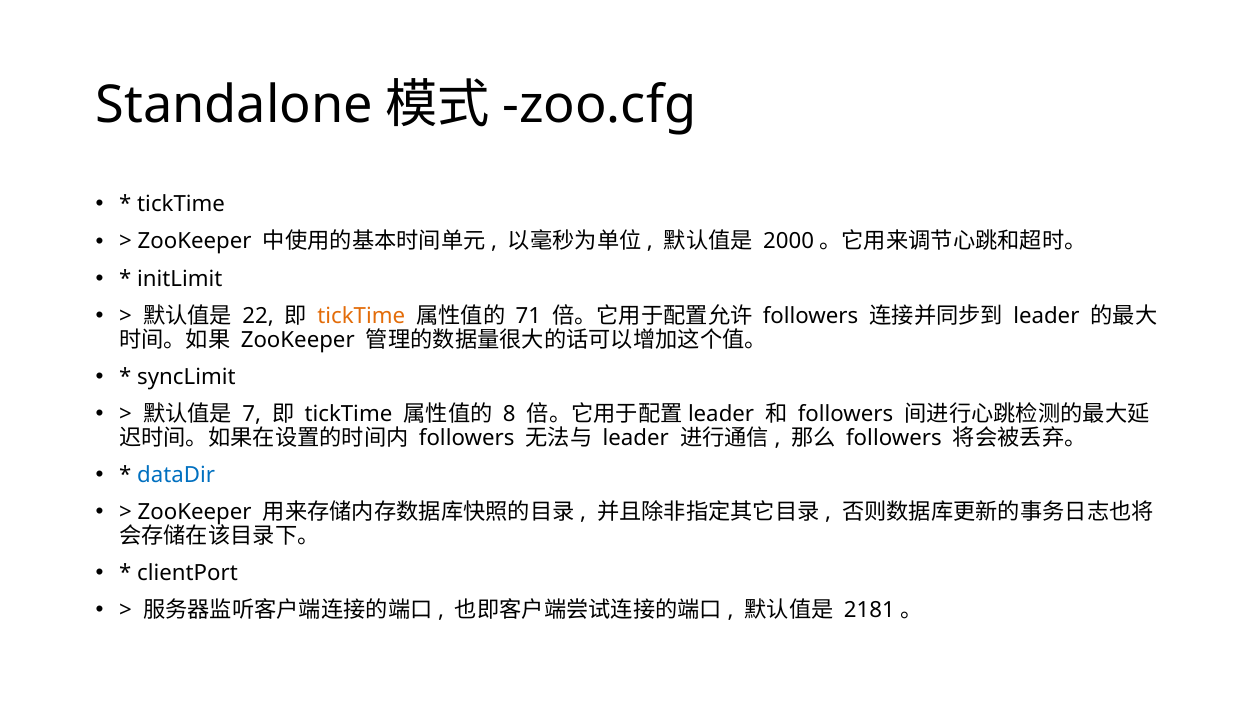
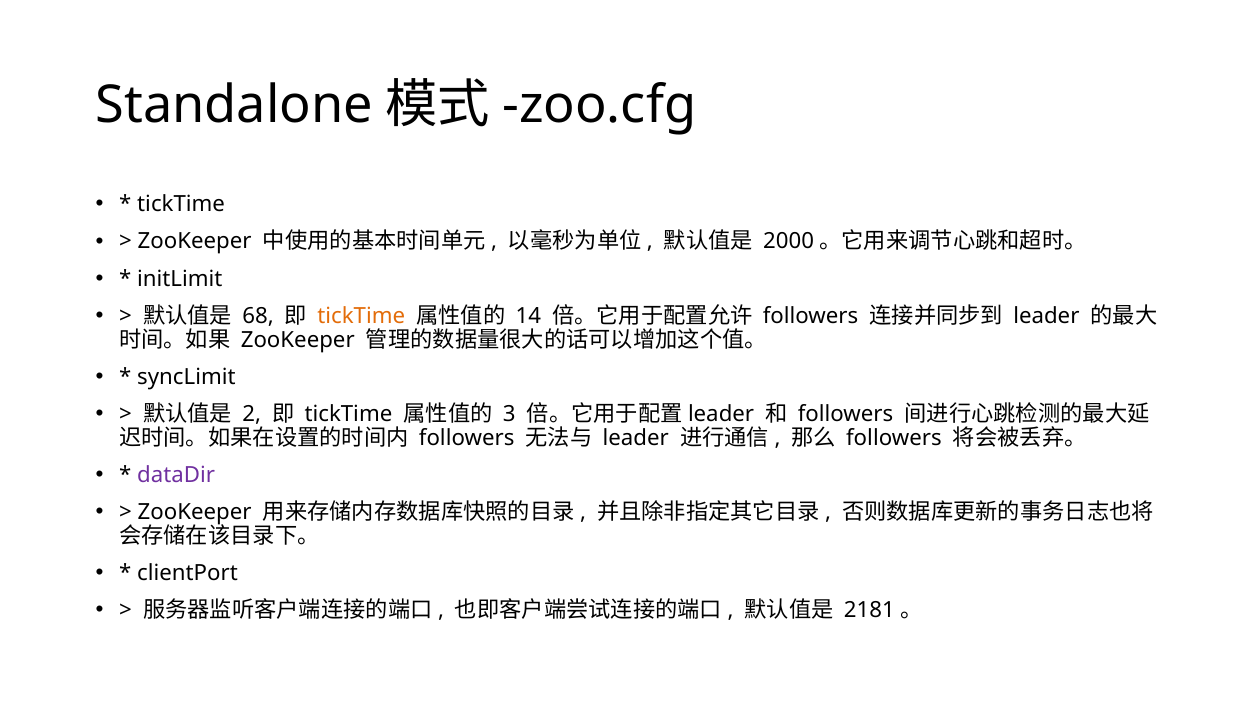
22: 22 -> 68 (258, 316)
71: 71 -> 14 (528, 316)
7: 7 -> 2 (252, 414)
8: 8 -> 3 (509, 414)
dataDir colour: blue -> purple (176, 475)
